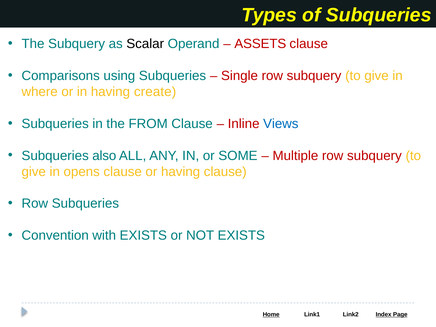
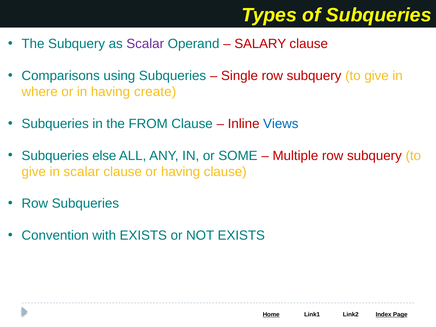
Scalar colour: black -> purple (145, 44)
ASSETS: ASSETS -> SALARY (260, 44)
also: also -> else (104, 156)
in opens: opens -> scalar (82, 172)
